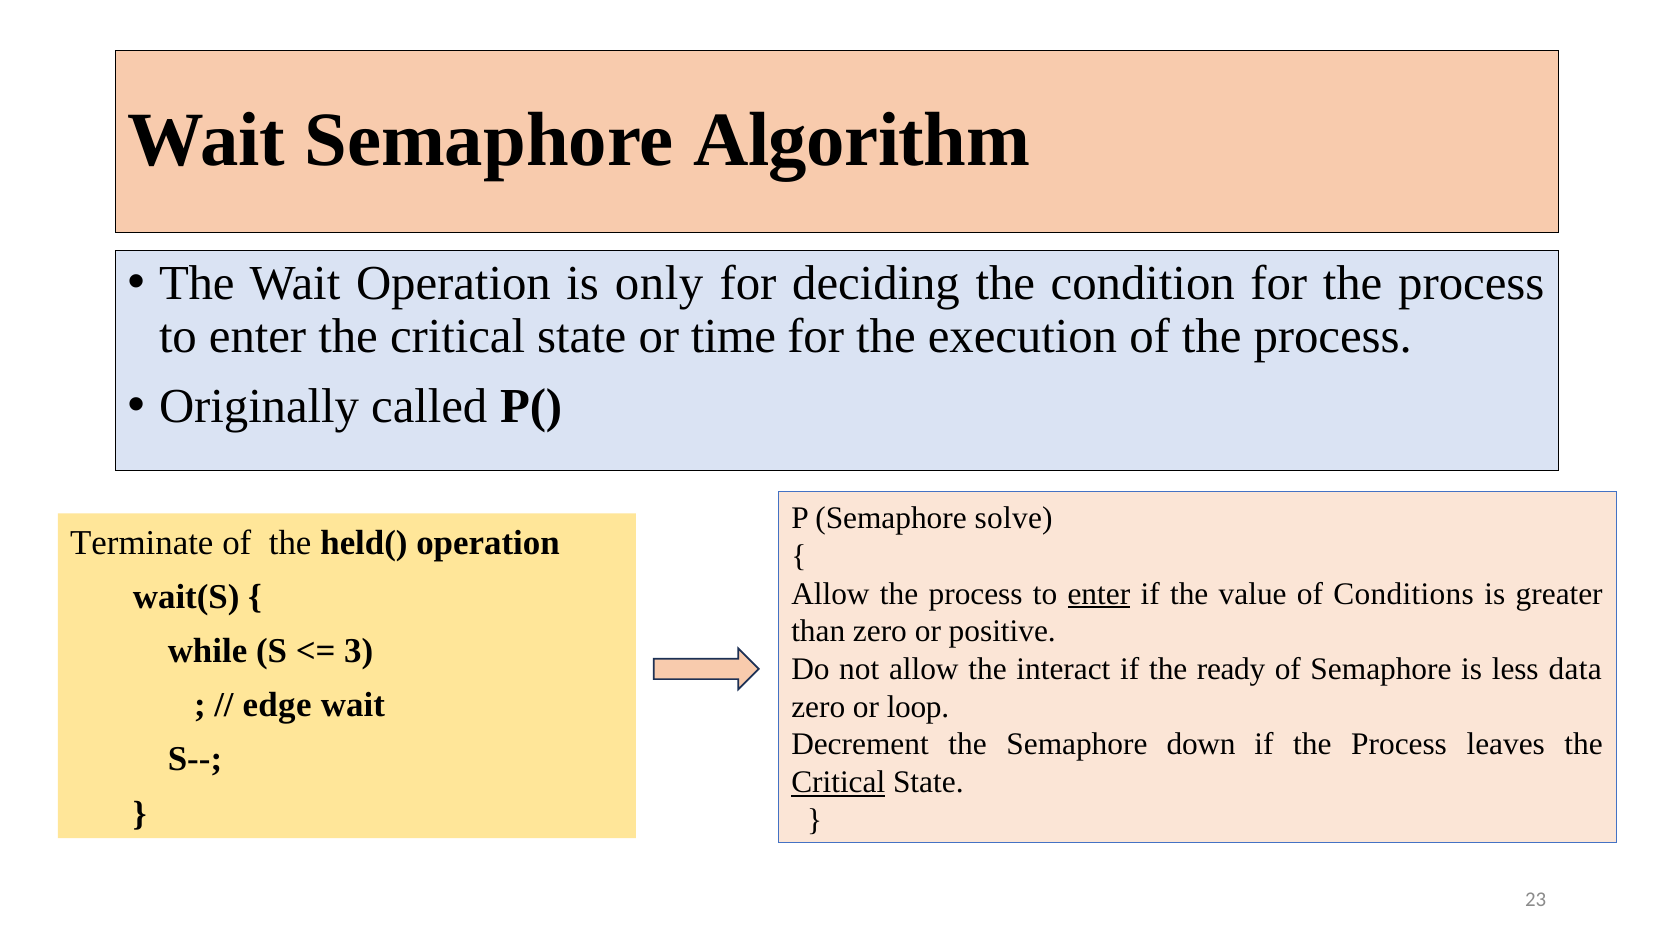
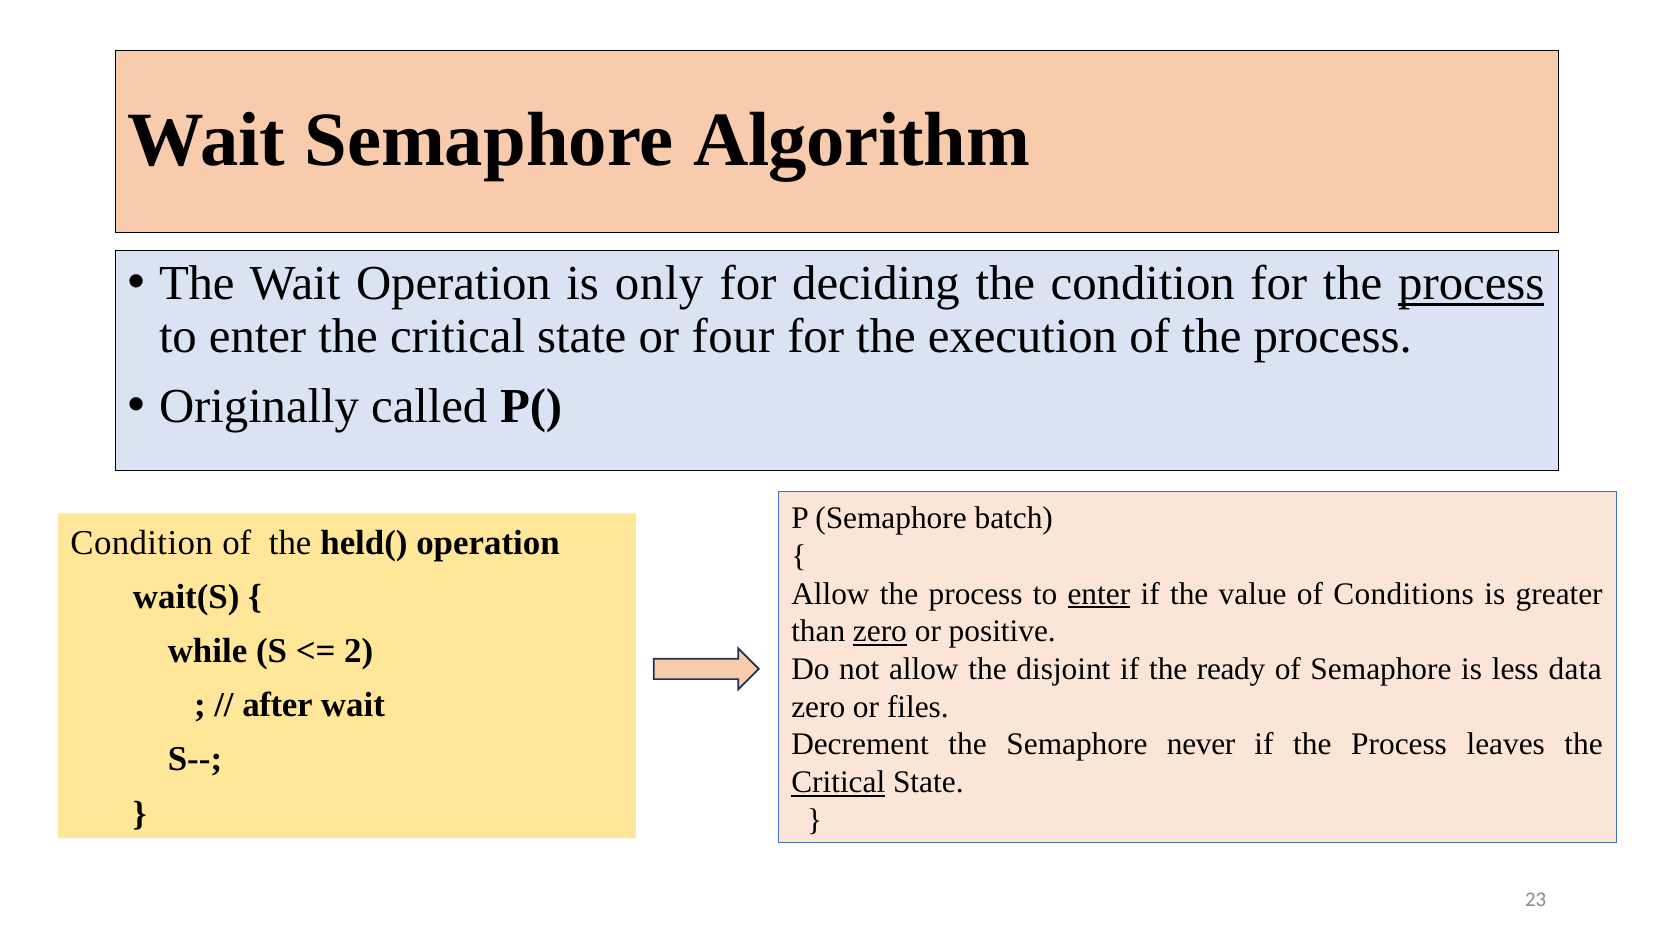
process underline: none -> present (1471, 283)
time: time -> four (733, 336)
solve: solve -> batch (1014, 518)
Terminate: Terminate -> Condition (142, 543)
zero underline: none -> present (880, 631)
3: 3 -> 2 (359, 651)
interact: interact -> disjoint (1063, 669)
edge: edge -> after (277, 705)
loop: loop -> files (918, 707)
down: down -> never (1201, 744)
